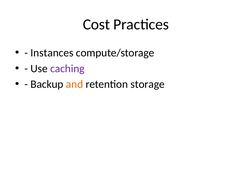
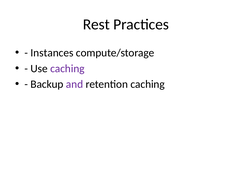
Cost: Cost -> Rest (96, 24)
and colour: orange -> purple (75, 84)
retention storage: storage -> caching (148, 84)
